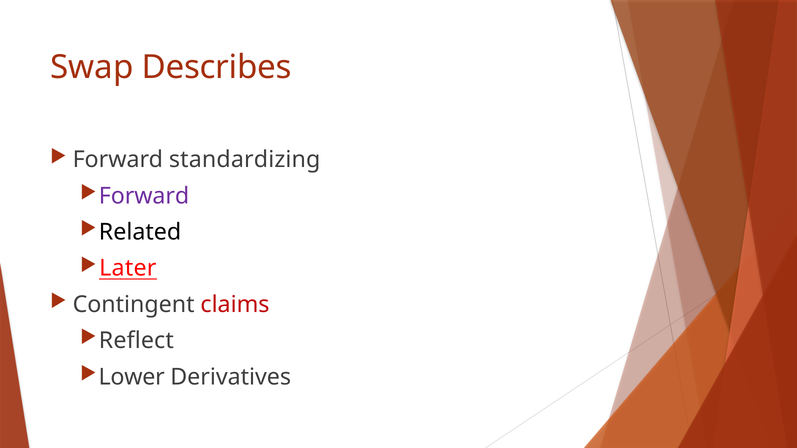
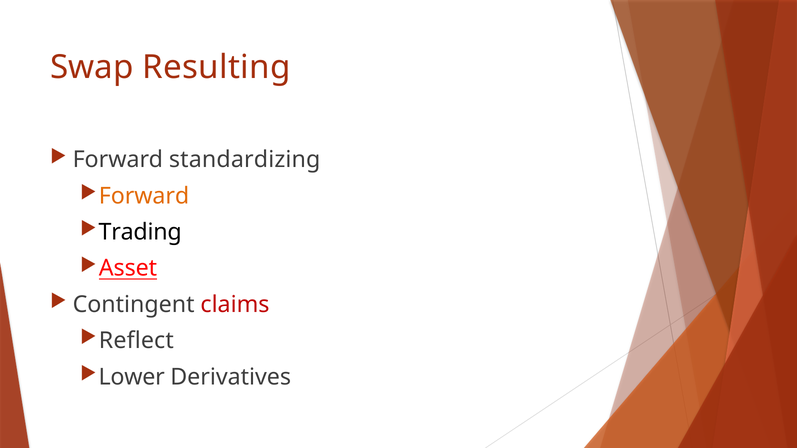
Describes: Describes -> Resulting (216, 67)
Forward colour: purple -> orange (144, 196)
Related: Related -> Trading (140, 232)
Later: Later -> Asset (128, 268)
